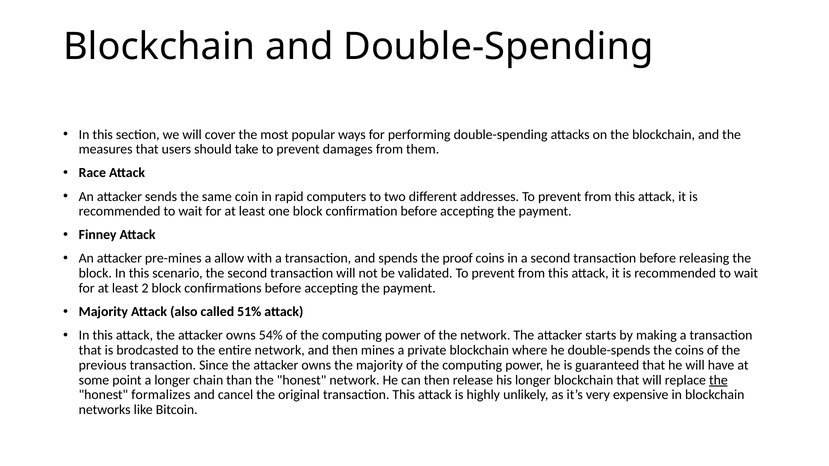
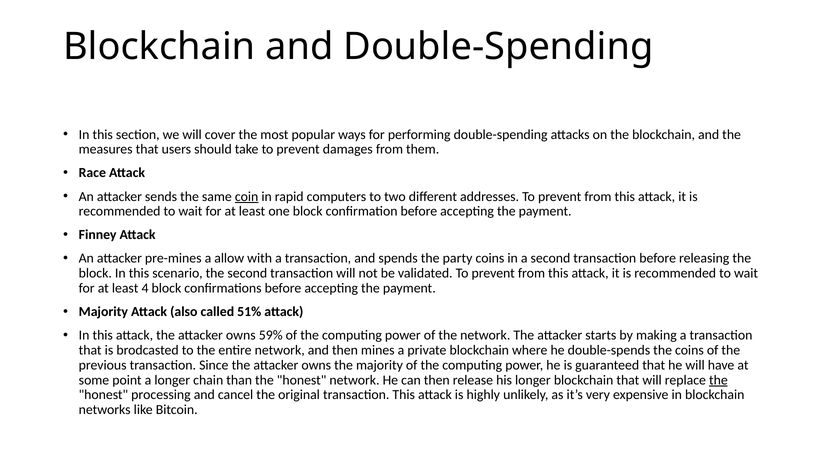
coin underline: none -> present (247, 197)
proof: proof -> party (458, 259)
2: 2 -> 4 (145, 288)
54%: 54% -> 59% (271, 336)
formalizes: formalizes -> processing (161, 395)
